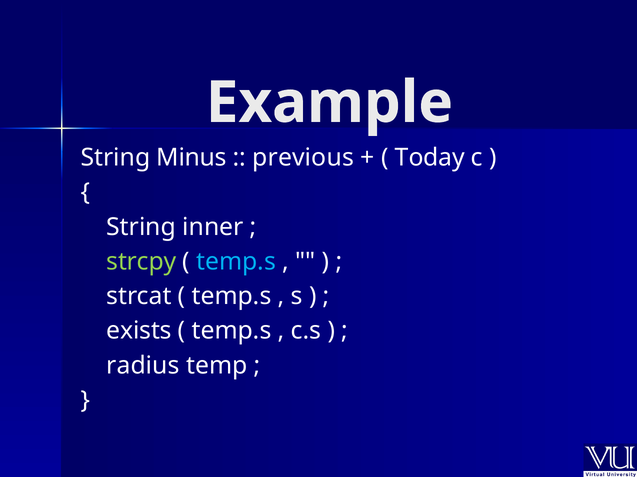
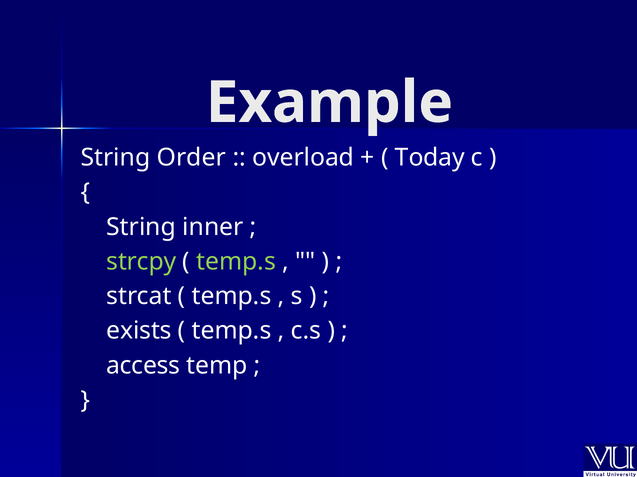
Minus: Minus -> Order (191, 158)
previous: previous -> overload (303, 158)
temp.s colour: light blue -> light green (236, 262)
radius: radius -> access (143, 366)
